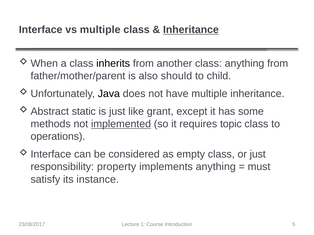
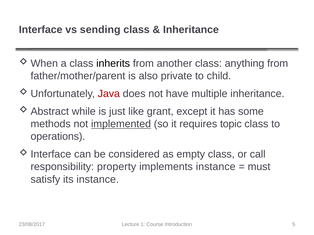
vs multiple: multiple -> sending (100, 30)
Inheritance underline: present -> none (191, 30)
should: should -> private (176, 76)
Java colour: black -> red (109, 94)
static: static -> while (84, 112)
or just: just -> call (258, 155)
implements anything: anything -> instance (216, 167)
